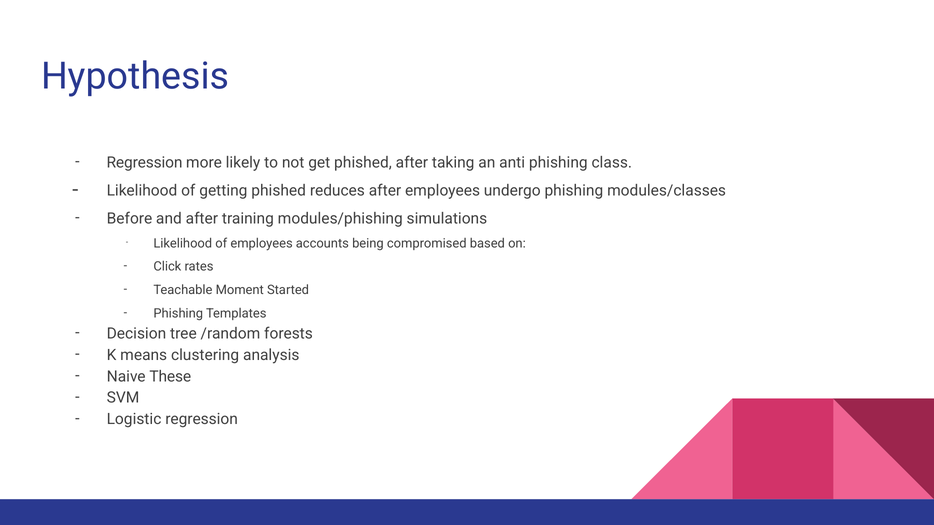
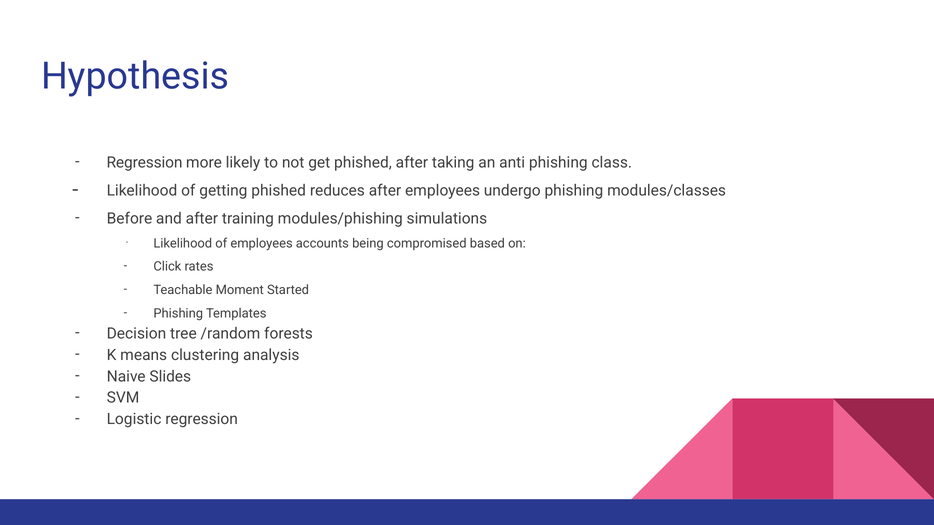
These: These -> Slides (170, 377)
